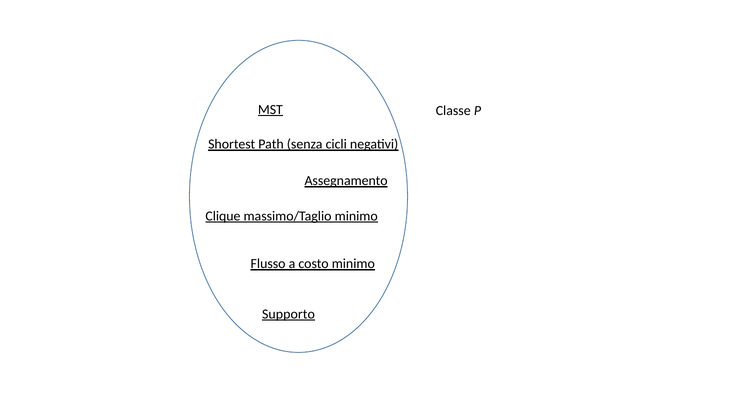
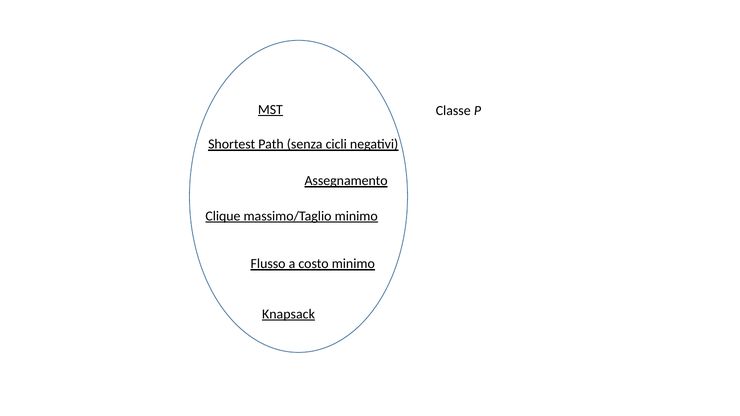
Supporto: Supporto -> Knapsack (288, 314)
